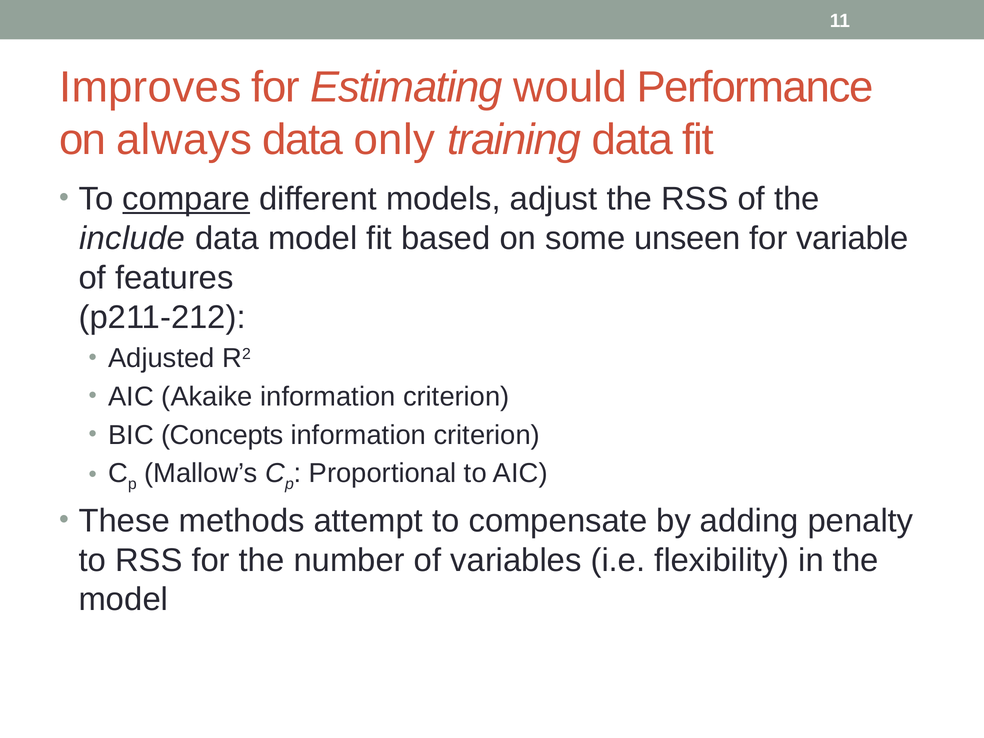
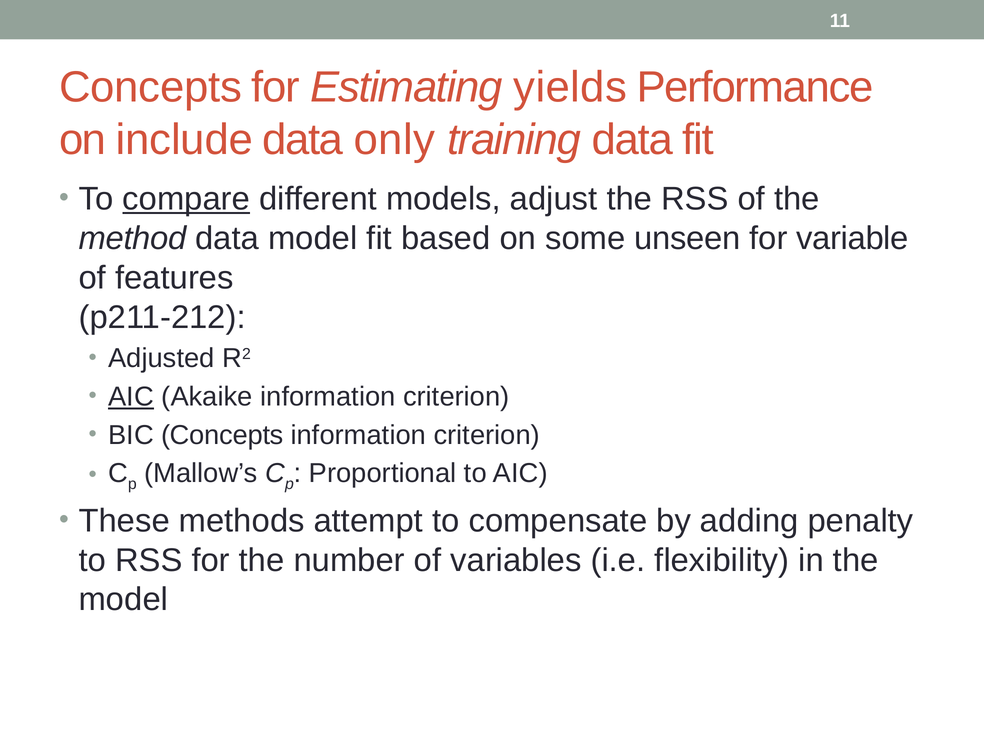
Improves: Improves -> Concepts (151, 87)
would: would -> yields (570, 87)
always: always -> include (184, 140)
include: include -> method (133, 238)
AIC underline: none -> present (131, 397)
